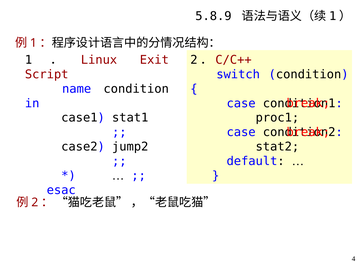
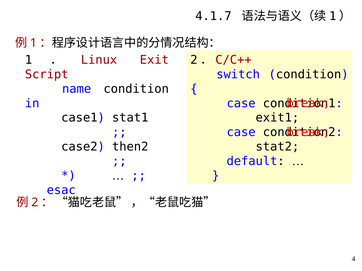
5.8.9: 5.8.9 -> 4.1.7 (213, 16)
proc1: proc1 -> exit1 (277, 118)
jump2: jump2 -> then2 (130, 147)
